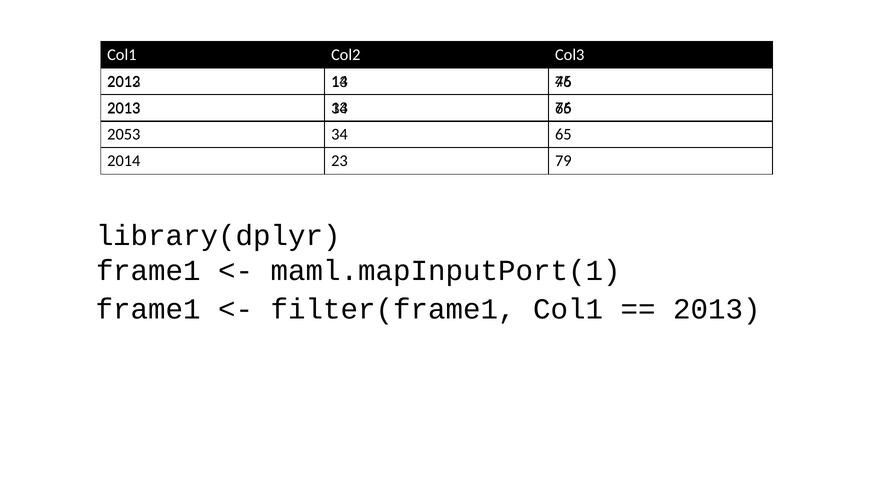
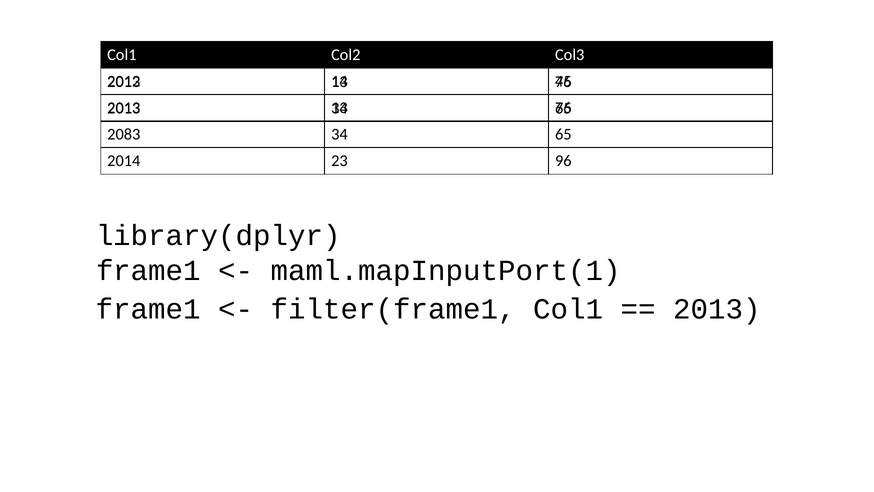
2053: 2053 -> 2083 (124, 134)
79: 79 -> 96 (563, 161)
